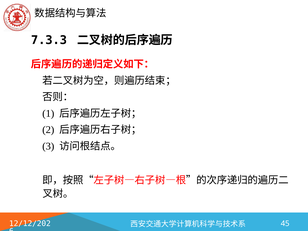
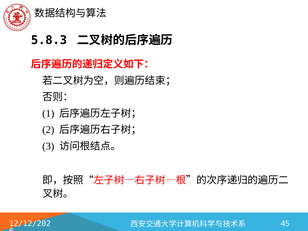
7.3.3: 7.3.3 -> 5.8.3 (49, 40)
